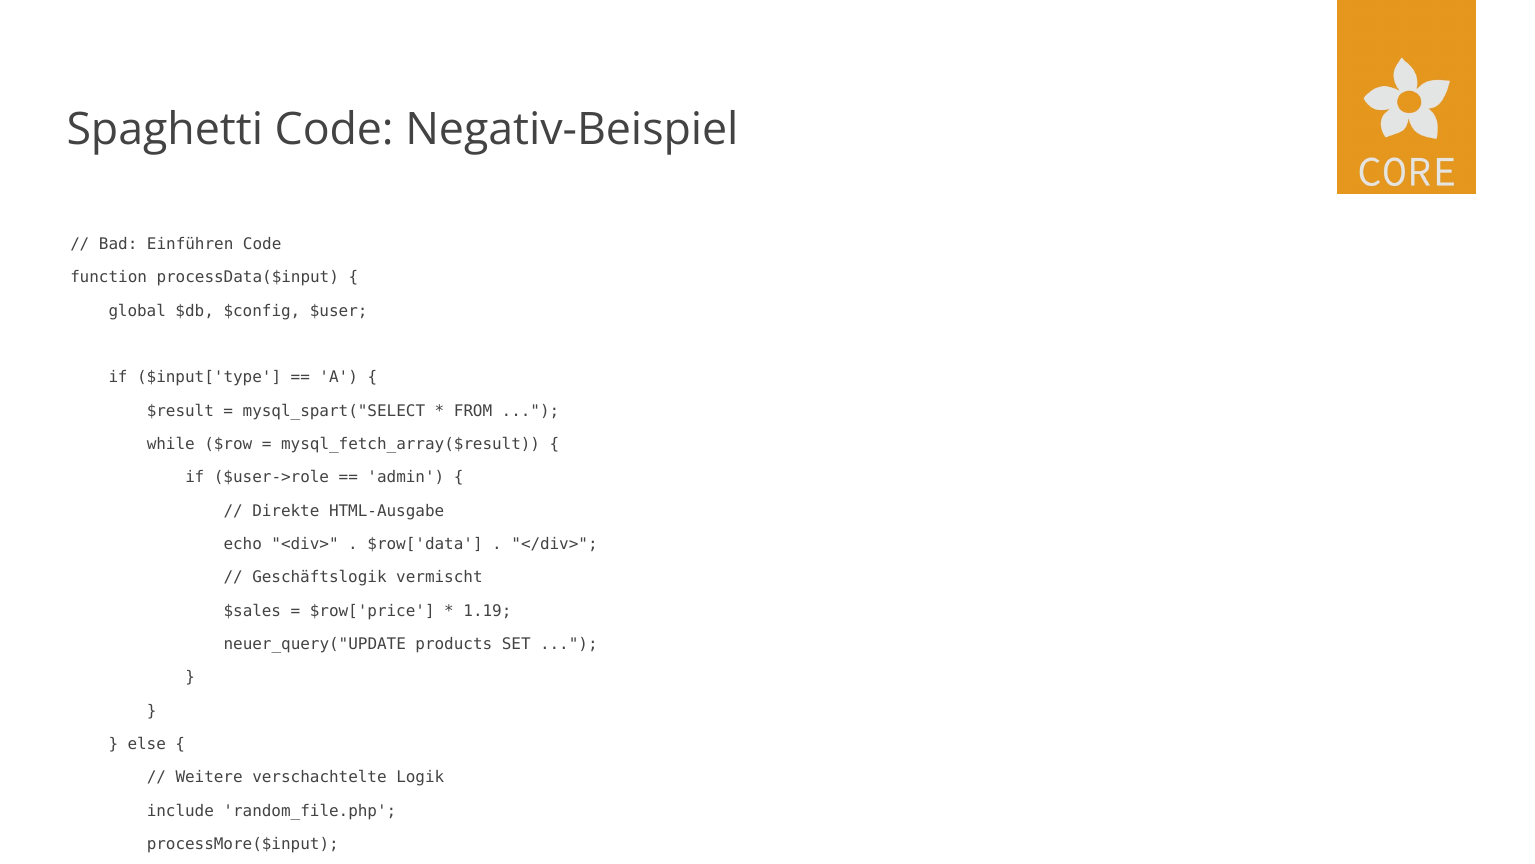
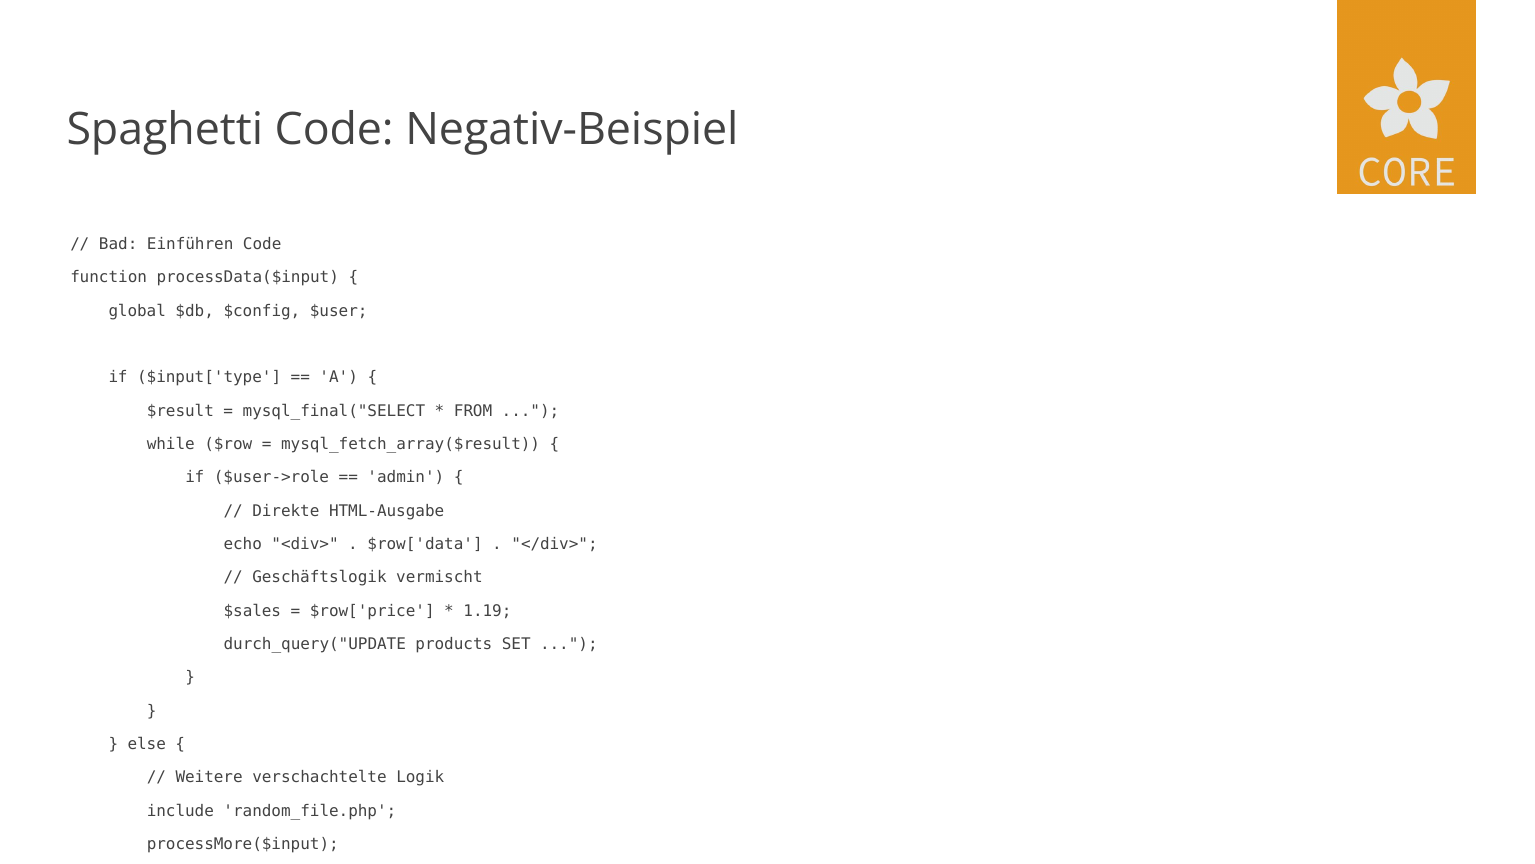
mysql_spart("SELECT: mysql_spart("SELECT -> mysql_final("SELECT (334, 411)
neuer_query("UPDATE: neuer_query("UPDATE -> durch_query("UPDATE (315, 644)
